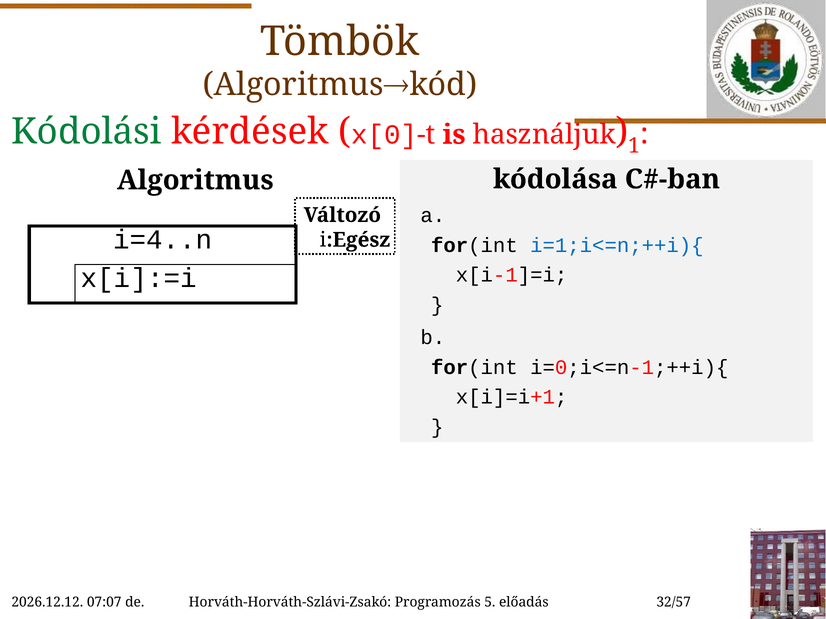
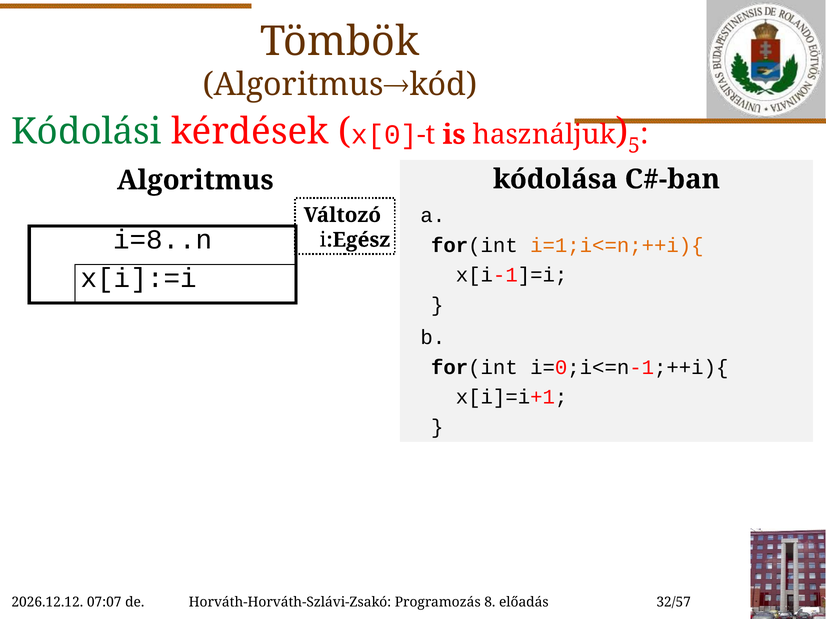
1: 1 -> 5 (634, 146)
i=4..n: i=4..n -> i=8..n (163, 240)
i=1;i<=n;++i){ colour: blue -> orange (617, 245)
5: 5 -> 8 (490, 603)
